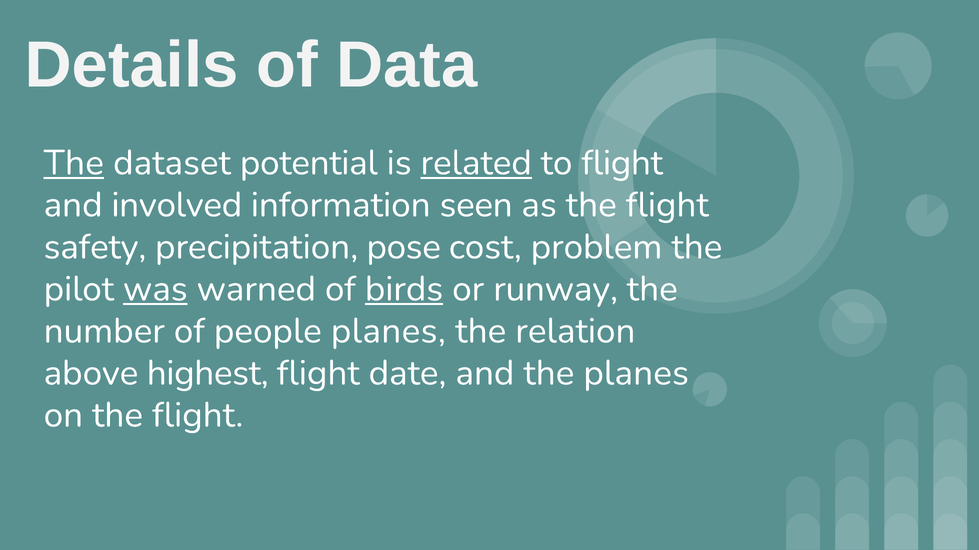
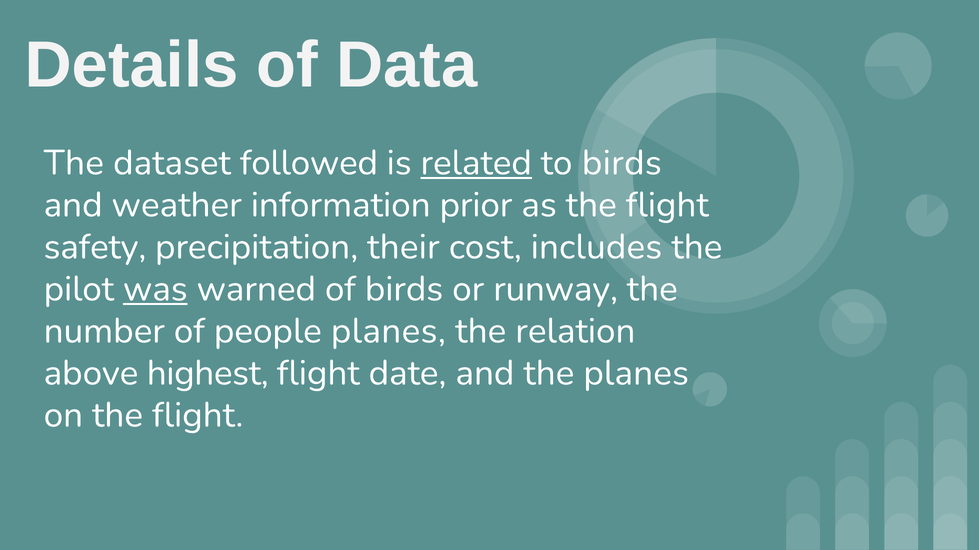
The underline: present -> none (74, 163)
potential: potential -> followed (309, 163)
to flight: flight -> birds (622, 163)
involved: involved -> weather (177, 205)
seen: seen -> prior (476, 205)
pose: pose -> their (403, 247)
problem: problem -> includes (596, 247)
birds underline: present -> none (404, 289)
